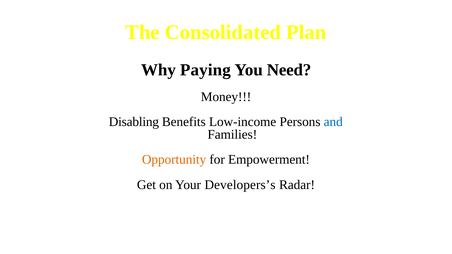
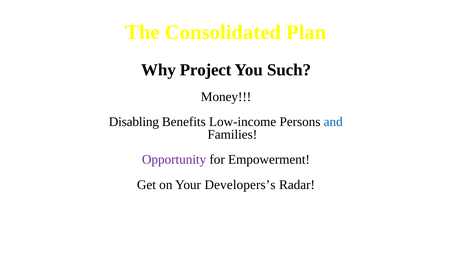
Paying: Paying -> Project (206, 70)
Need: Need -> Such (289, 70)
Opportunity colour: orange -> purple (174, 160)
